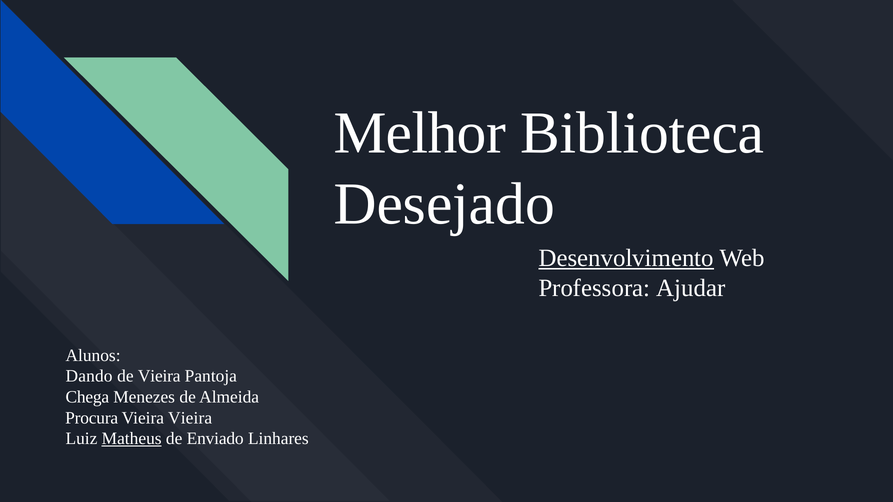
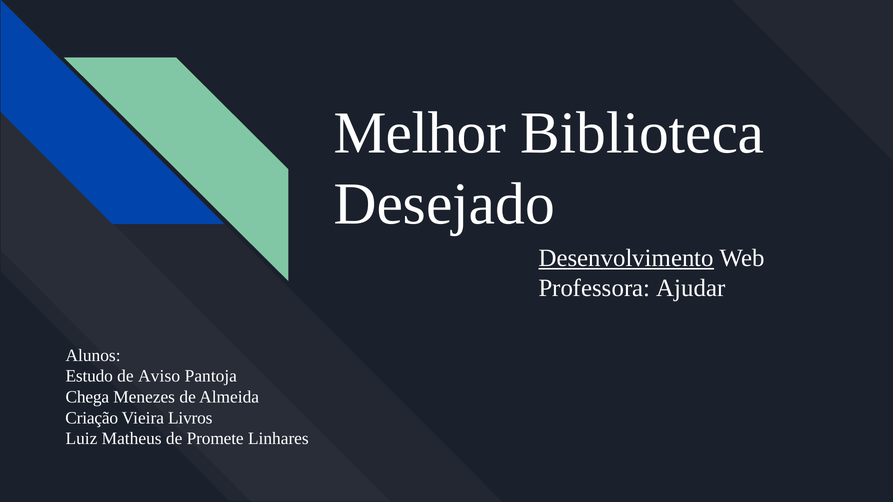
Dando: Dando -> Estudo (89, 377)
de Vieira: Vieira -> Aviso (159, 377)
Procura: Procura -> Criação (92, 418)
Vieira Vieira: Vieira -> Livros (190, 418)
Matheus underline: present -> none (132, 439)
Enviado: Enviado -> Promete (215, 439)
